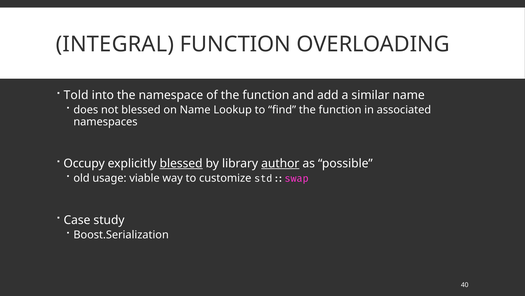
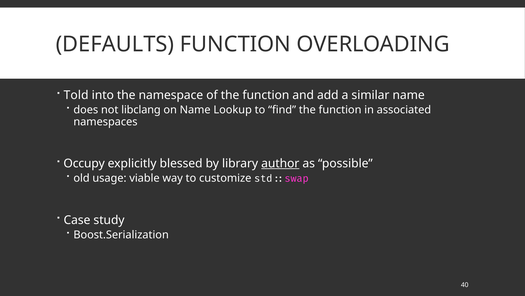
INTEGRAL: INTEGRAL -> DEFAULTS (115, 44)
not blessed: blessed -> libclang (141, 110)
blessed underline: present -> none (181, 163)
